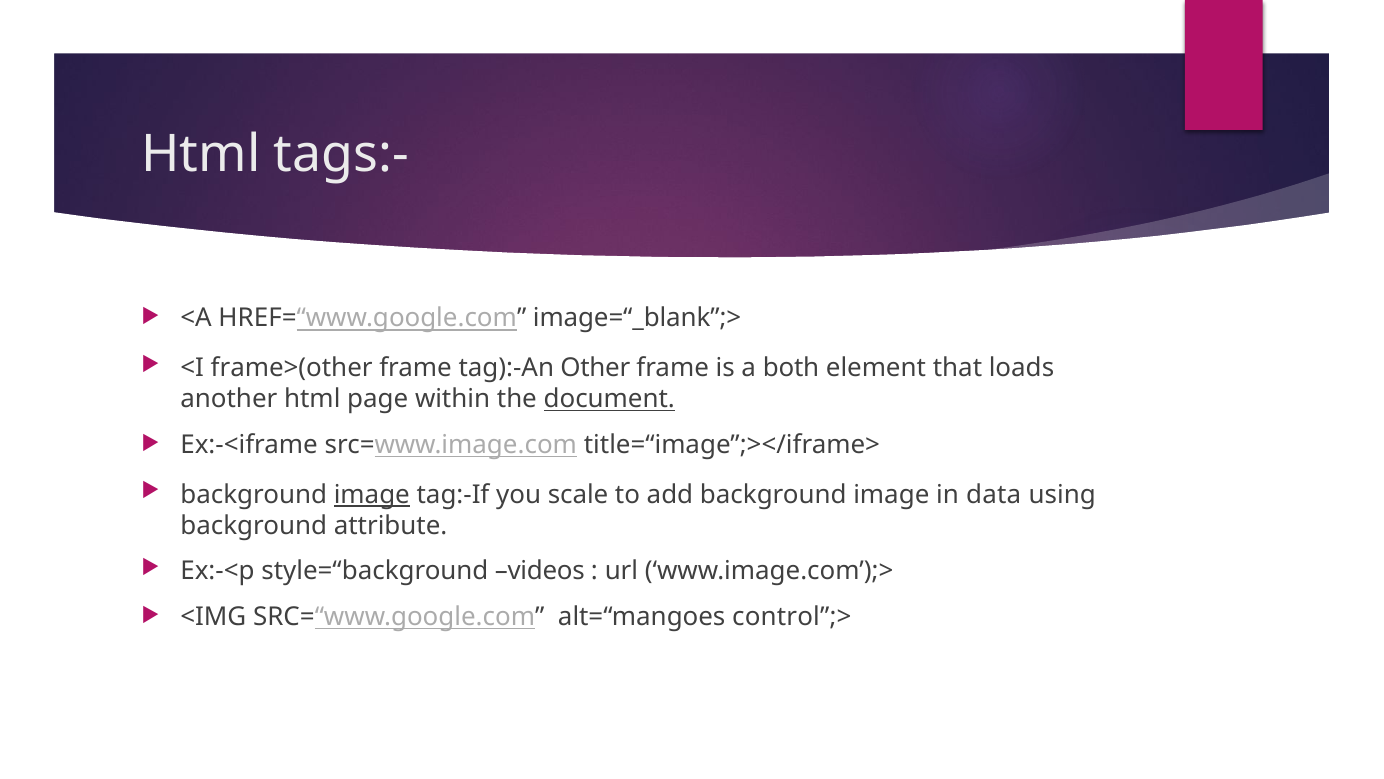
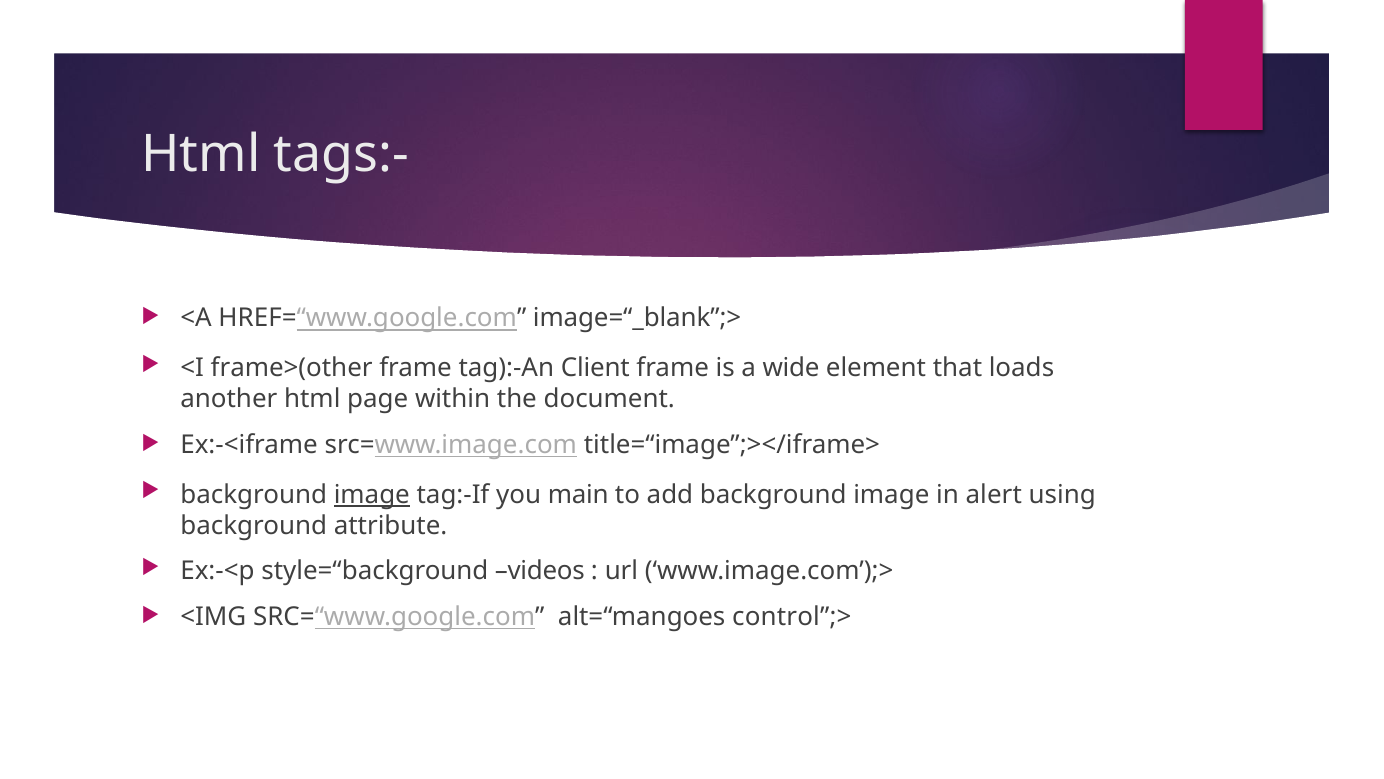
Other: Other -> Client (595, 368)
both: both -> wide (791, 368)
document underline: present -> none (609, 399)
scale: scale -> main (578, 494)
data: data -> alert (994, 494)
